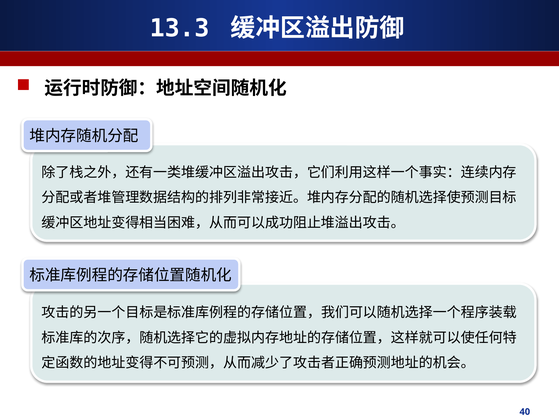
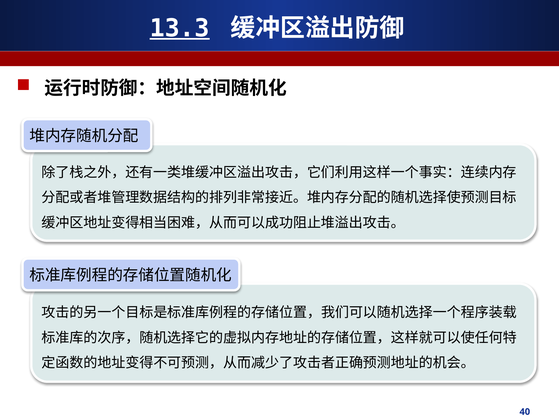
13.3 underline: none -> present (180, 28)
